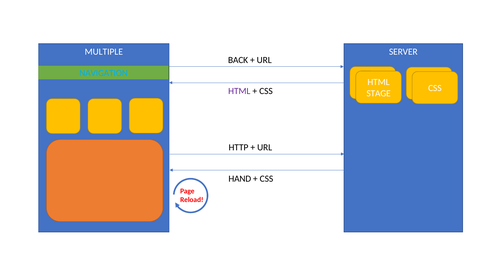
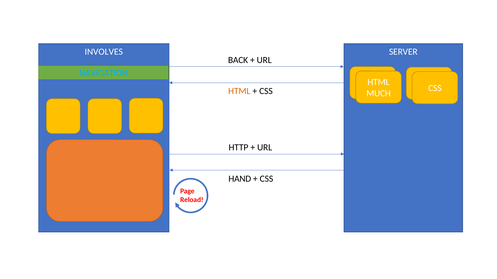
MULTIPLE: MULTIPLE -> INVOLVES (104, 52)
HTML colour: purple -> orange (239, 91)
STAGE: STAGE -> MUCH (379, 94)
